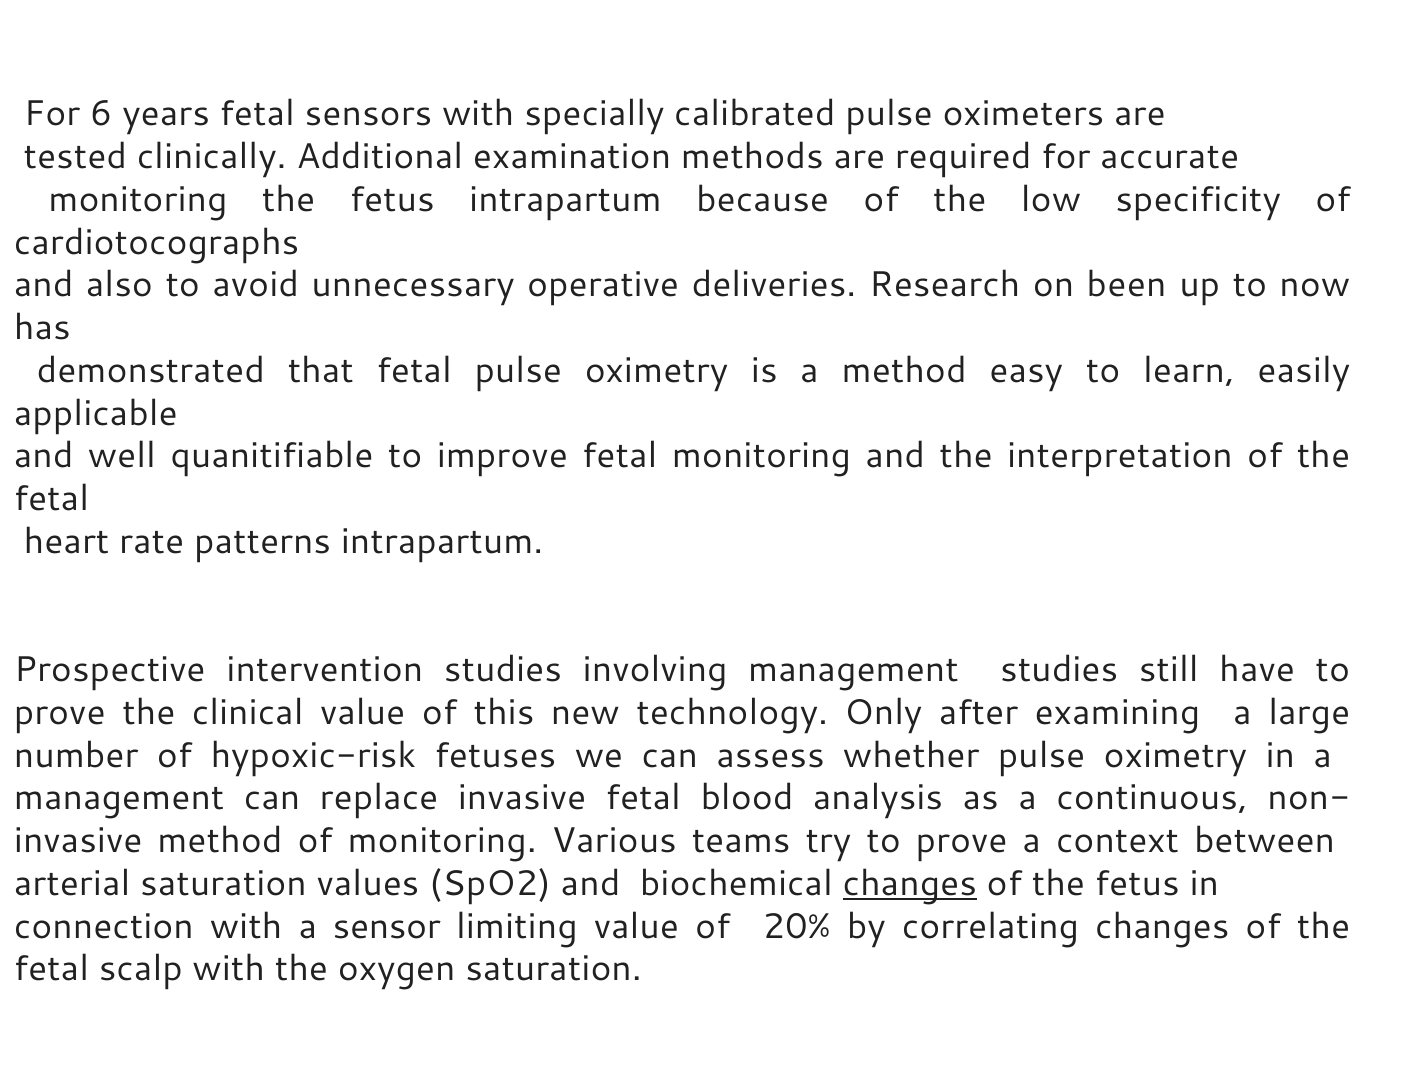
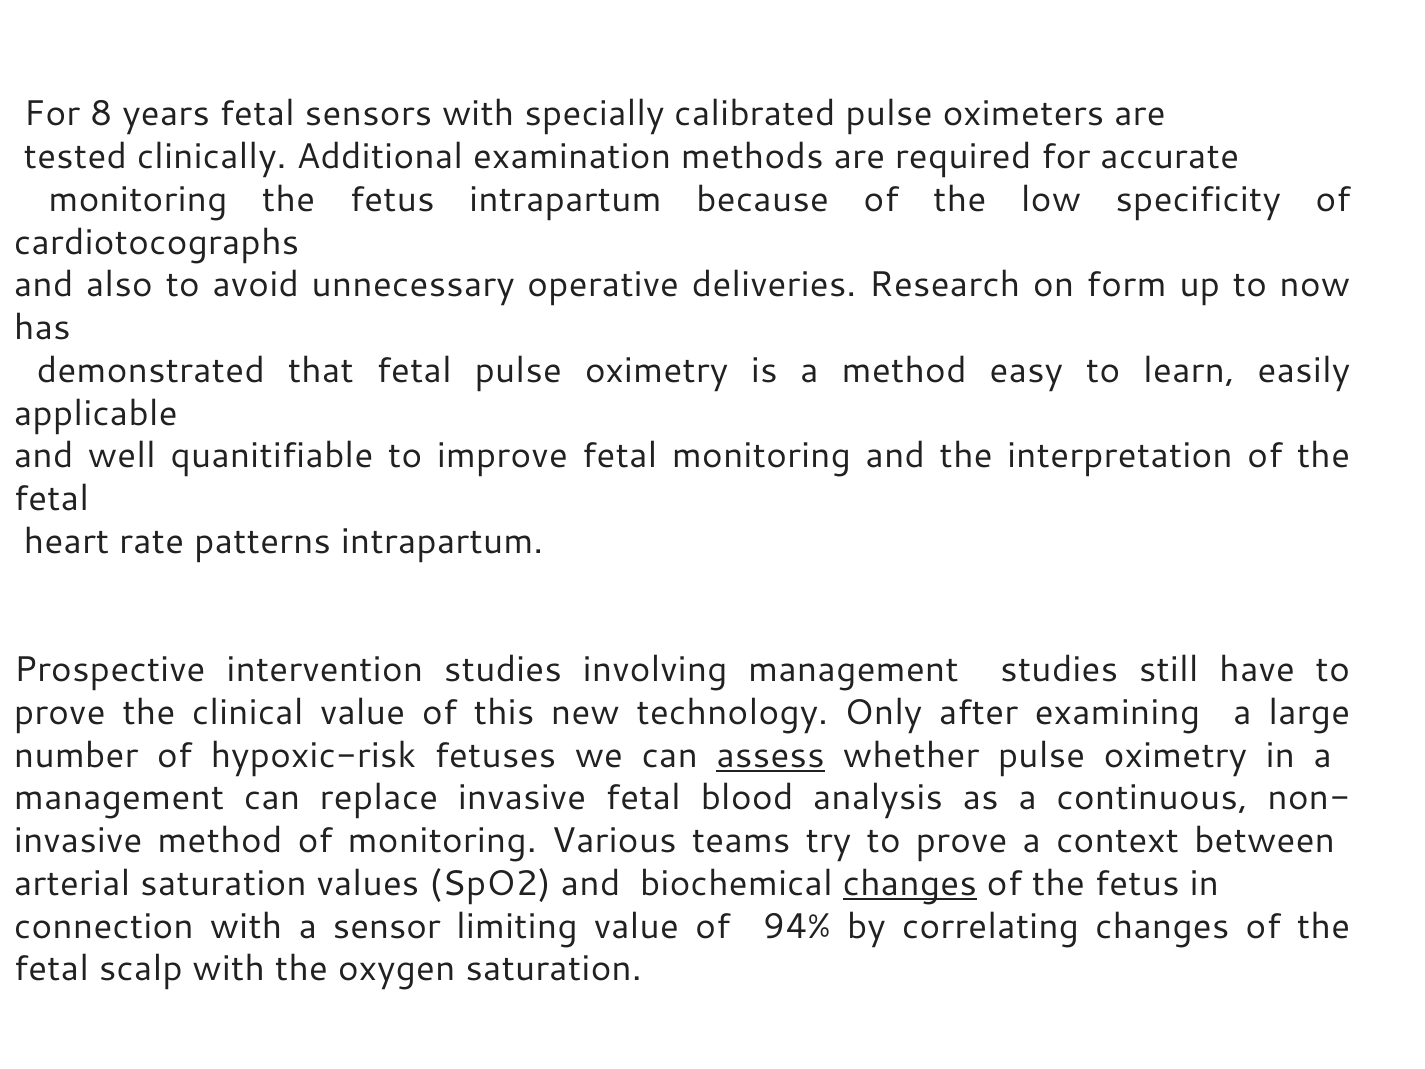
6: 6 -> 8 (101, 114)
been: been -> form (1127, 285)
assess underline: none -> present (771, 755)
20%: 20% -> 94% (797, 926)
